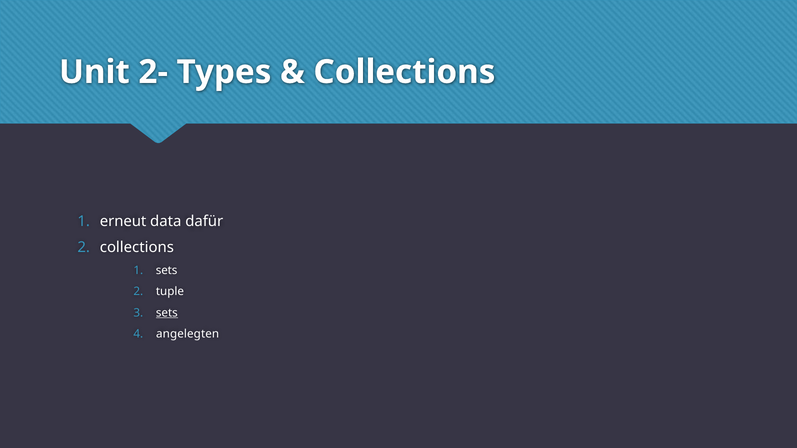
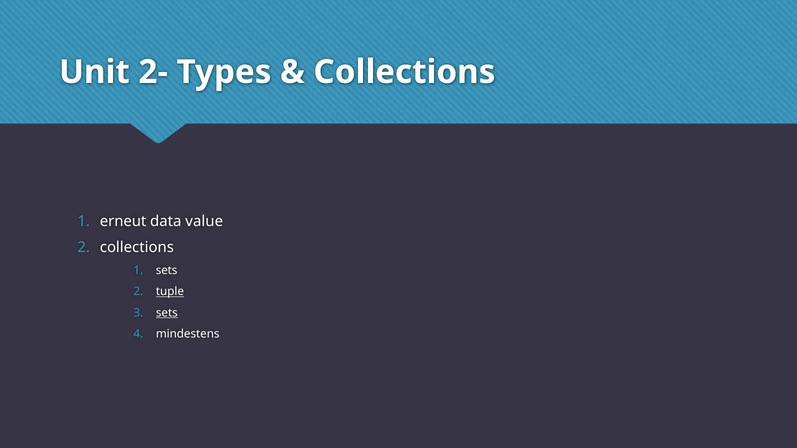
dafür: dafür -> value (204, 222)
tuple underline: none -> present (170, 292)
angelegten: angelegten -> mindestens (188, 334)
